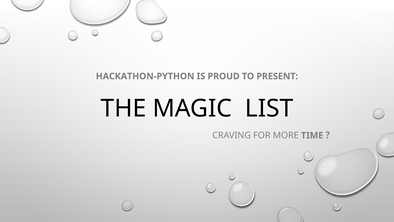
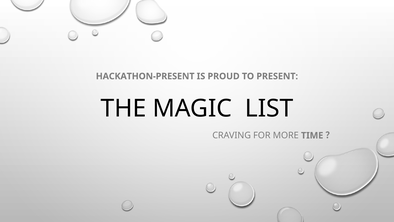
HACKATHON-PYTHON: HACKATHON-PYTHON -> HACKATHON-PRESENT (145, 76)
